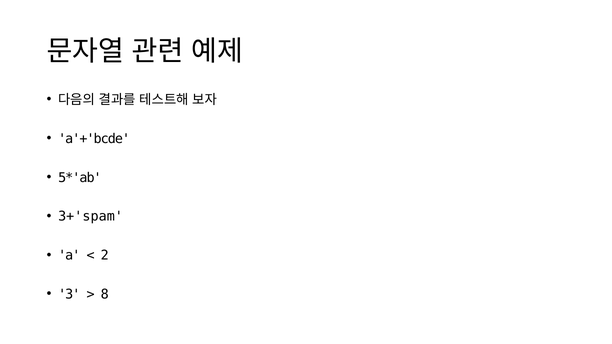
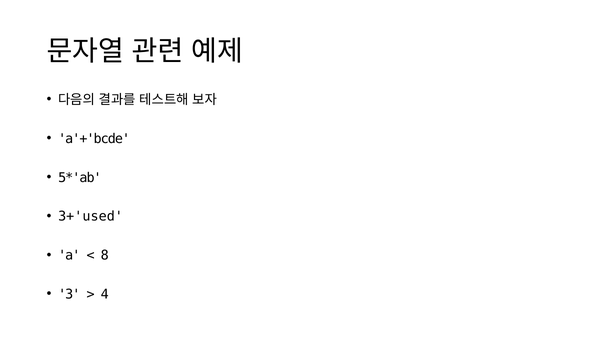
3+'spam: 3+'spam -> 3+'used (91, 217)
2: 2 -> 8 (105, 256)
8: 8 -> 4 (105, 295)
